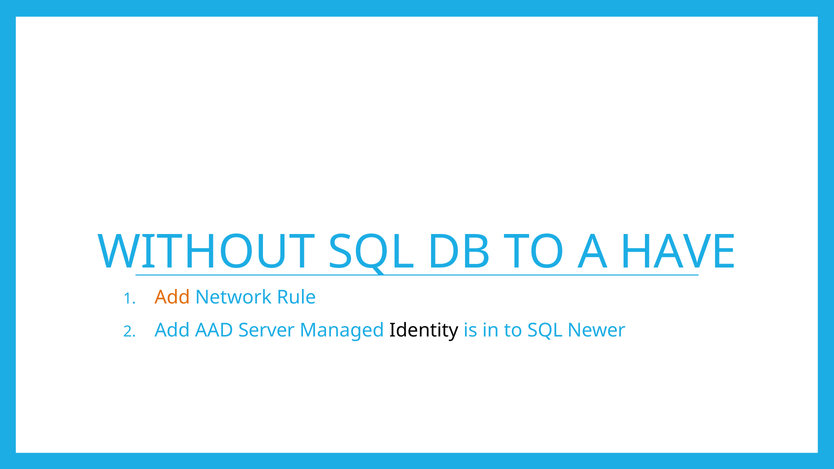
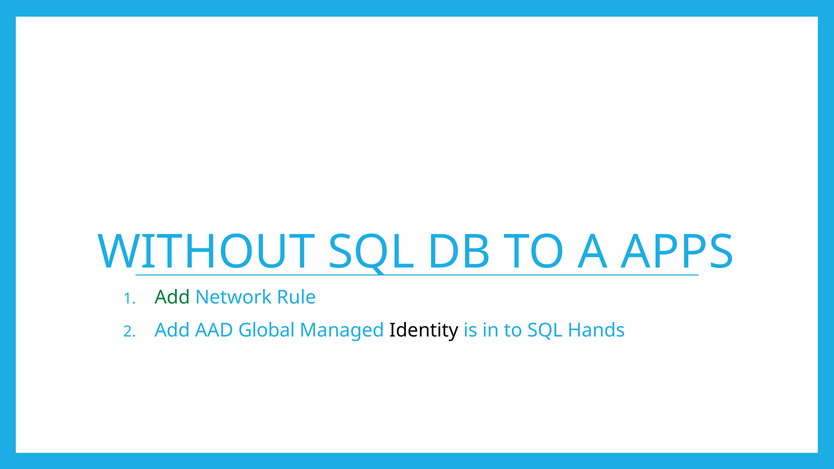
HAVE: HAVE -> APPS (678, 252)
Add colour: orange -> green (172, 298)
Server: Server -> Global (267, 330)
Newer: Newer -> Hands (596, 330)
